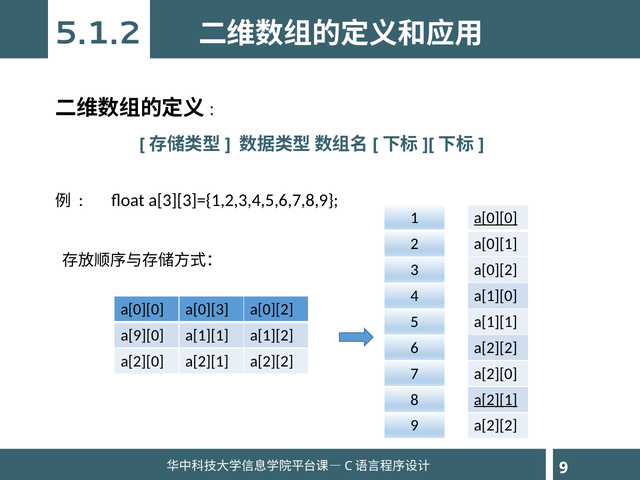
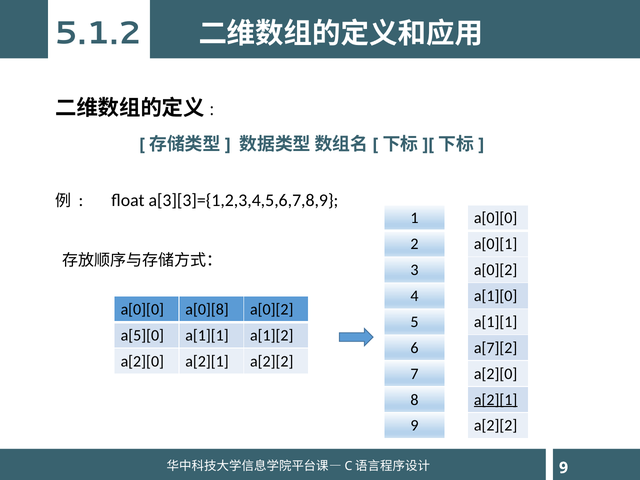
a[0][0 underline: present -> none (496, 218)
a[0][3: a[0][3 -> a[0][8 (207, 309)
a[9][0: a[9][0 -> a[5][0 (142, 335)
a[2][2: a[2][2 -> a[7][2 (496, 348)
